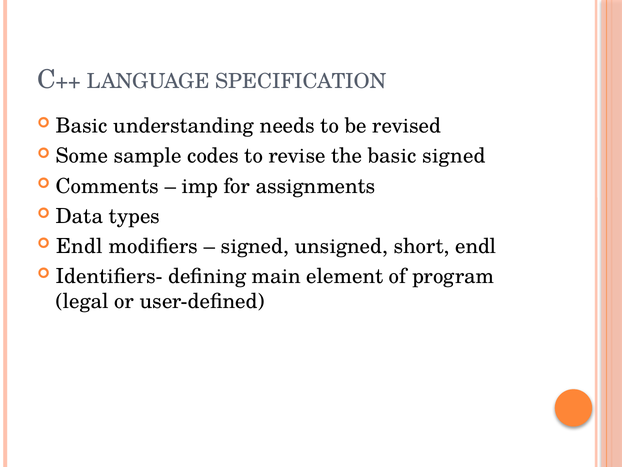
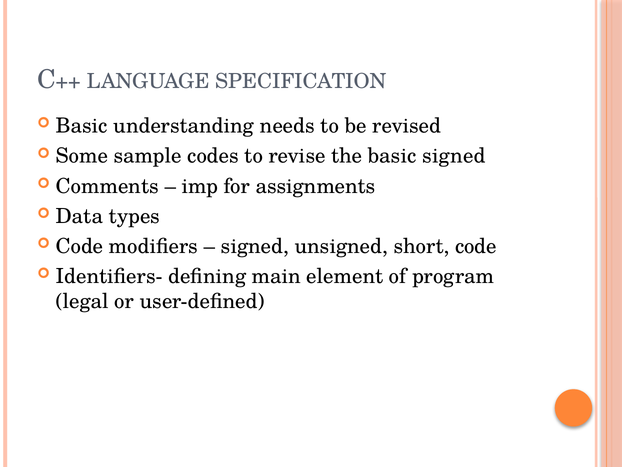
Endl: Endl -> Code (80, 246)
short endl: endl -> code (476, 246)
